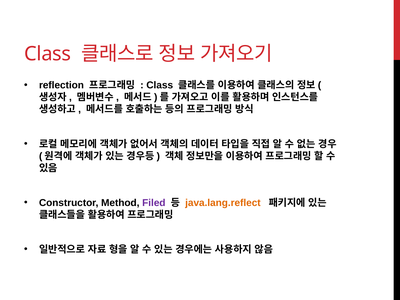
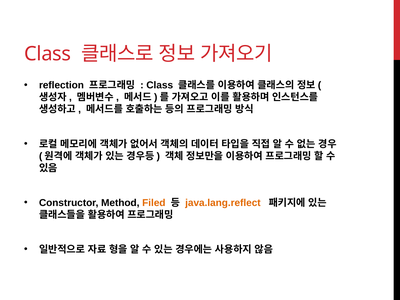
Filed colour: purple -> orange (154, 203)
